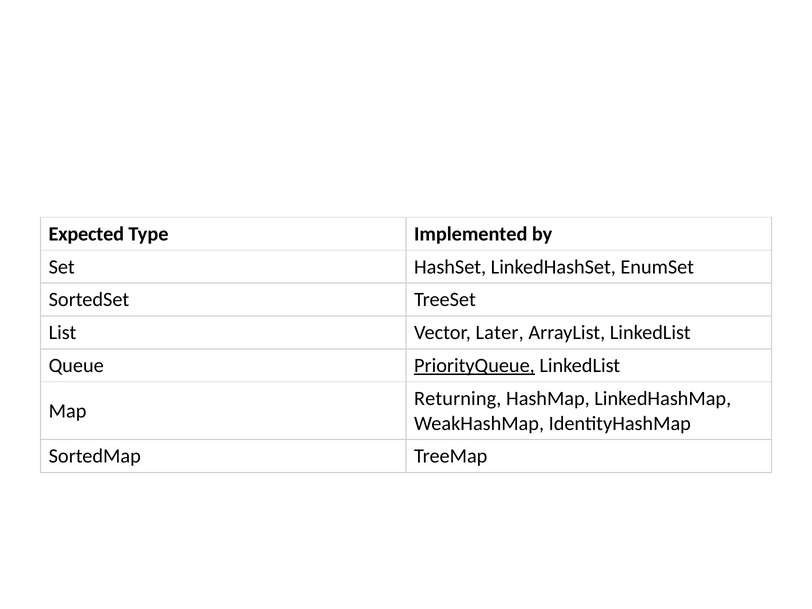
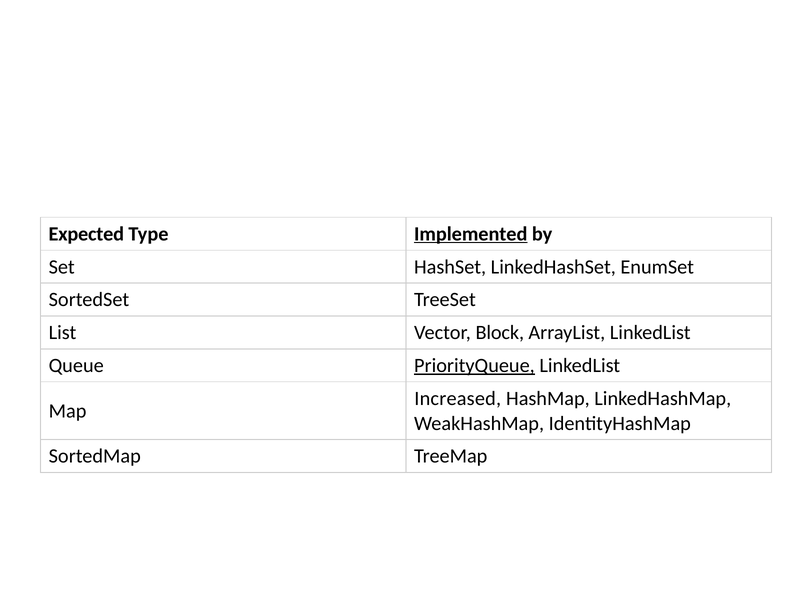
Implemented underline: none -> present (471, 234)
Later: Later -> Block (500, 333)
Returning: Returning -> Increased (458, 399)
